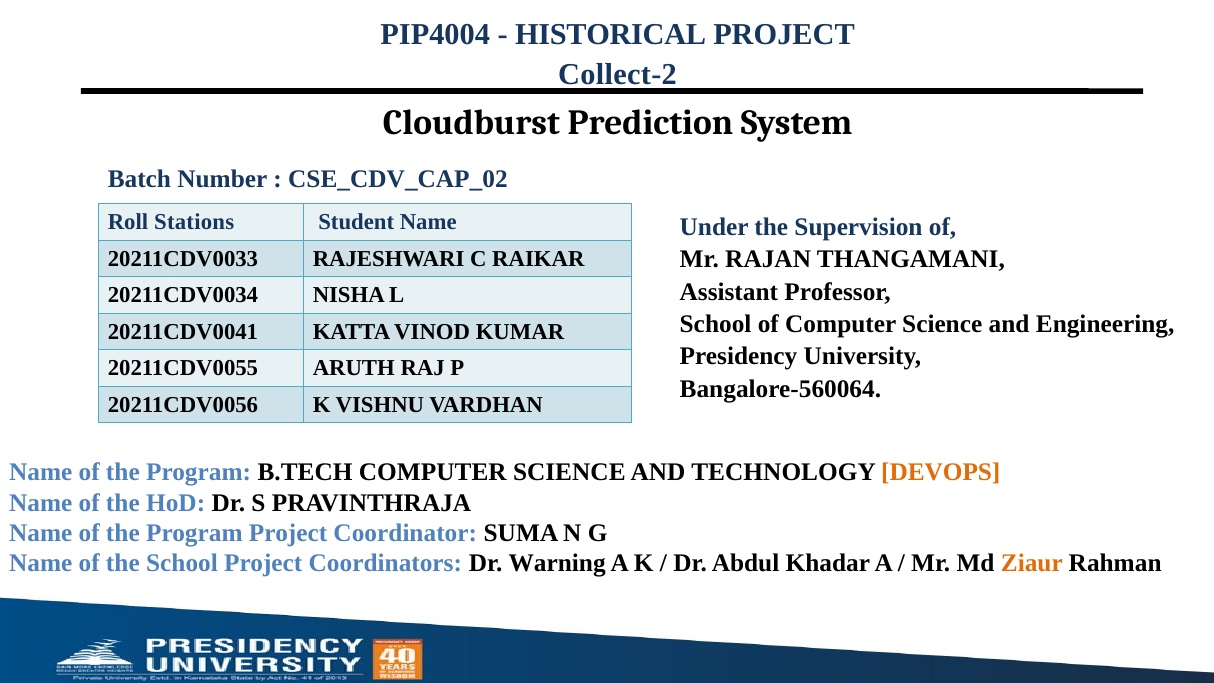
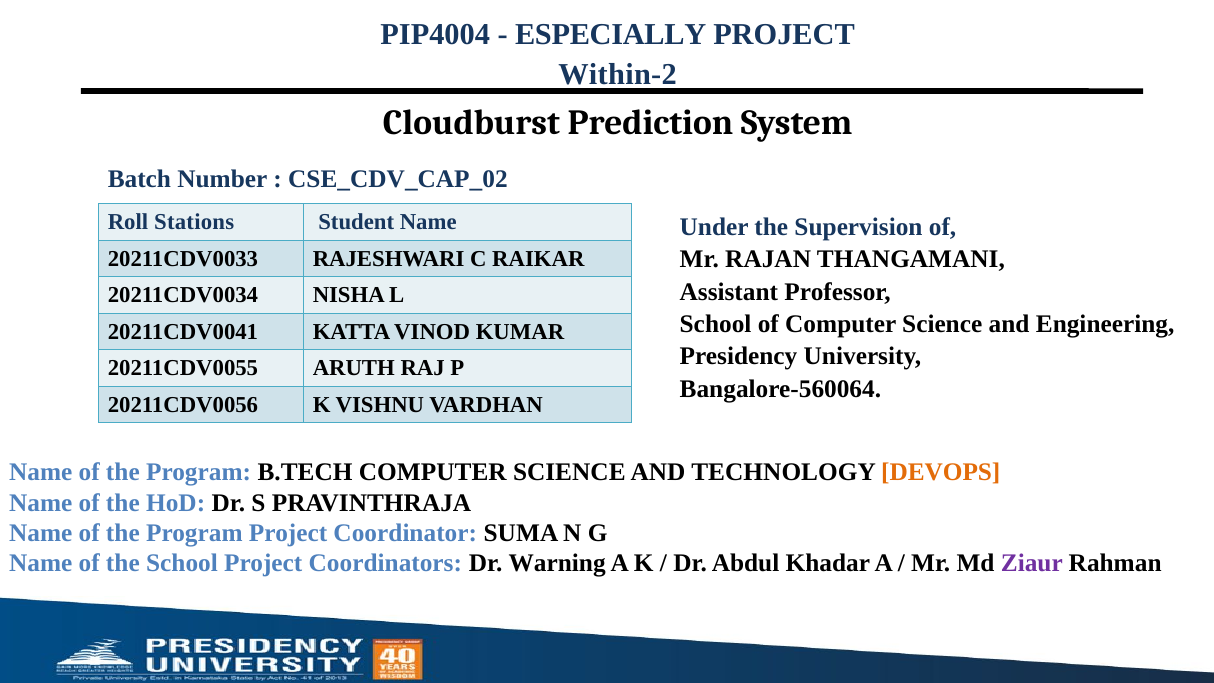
HISTORICAL: HISTORICAL -> ESPECIALLY (611, 34)
Collect-2: Collect-2 -> Within-2 (618, 74)
Ziaur colour: orange -> purple (1032, 563)
